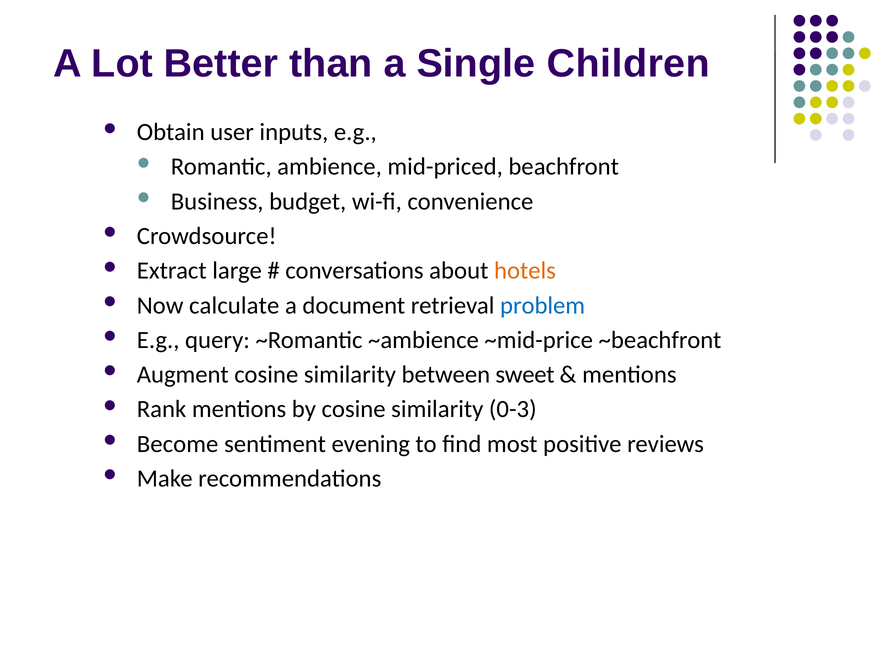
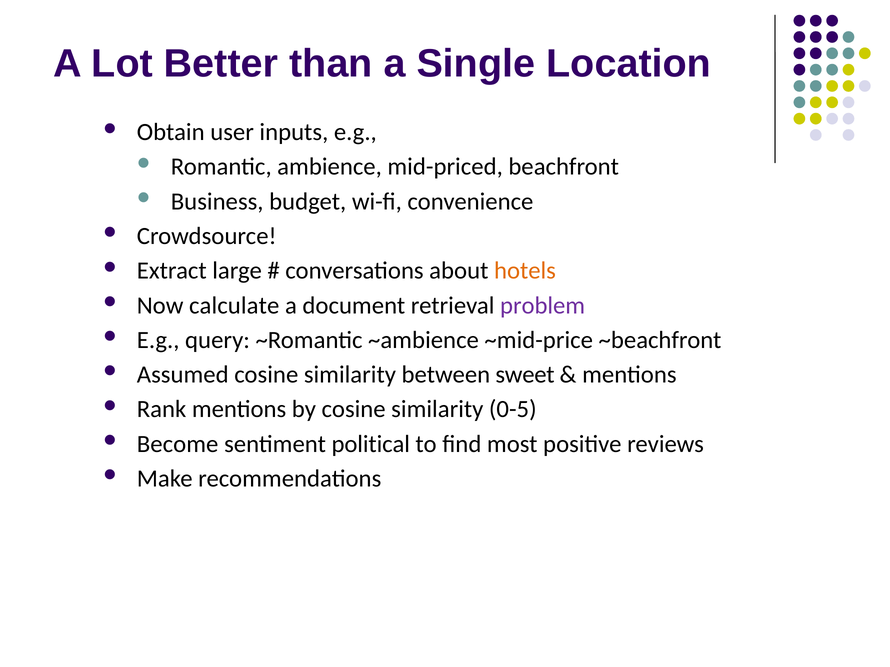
Children: Children -> Location (629, 64)
problem colour: blue -> purple (543, 306)
Augment: Augment -> Assumed (183, 375)
0-3: 0-3 -> 0-5 (513, 410)
evening: evening -> political (371, 444)
